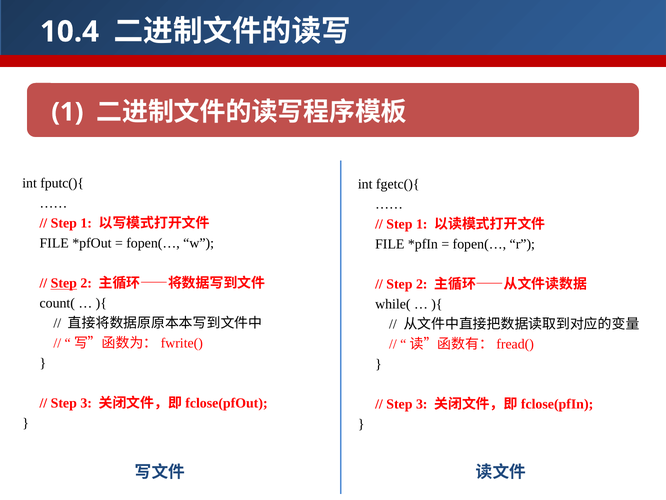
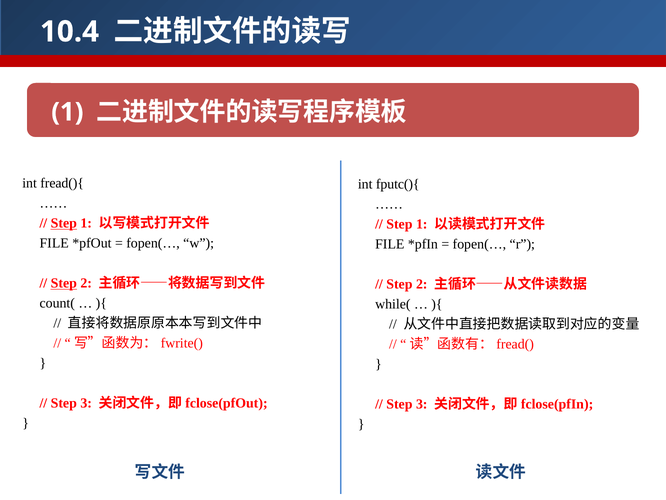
fputc(){: fputc(){ -> fread(){ (62, 183)
fgetc(){: fgetc(){ -> fputc(){ (398, 184)
Step underline: none -> present (64, 223)
